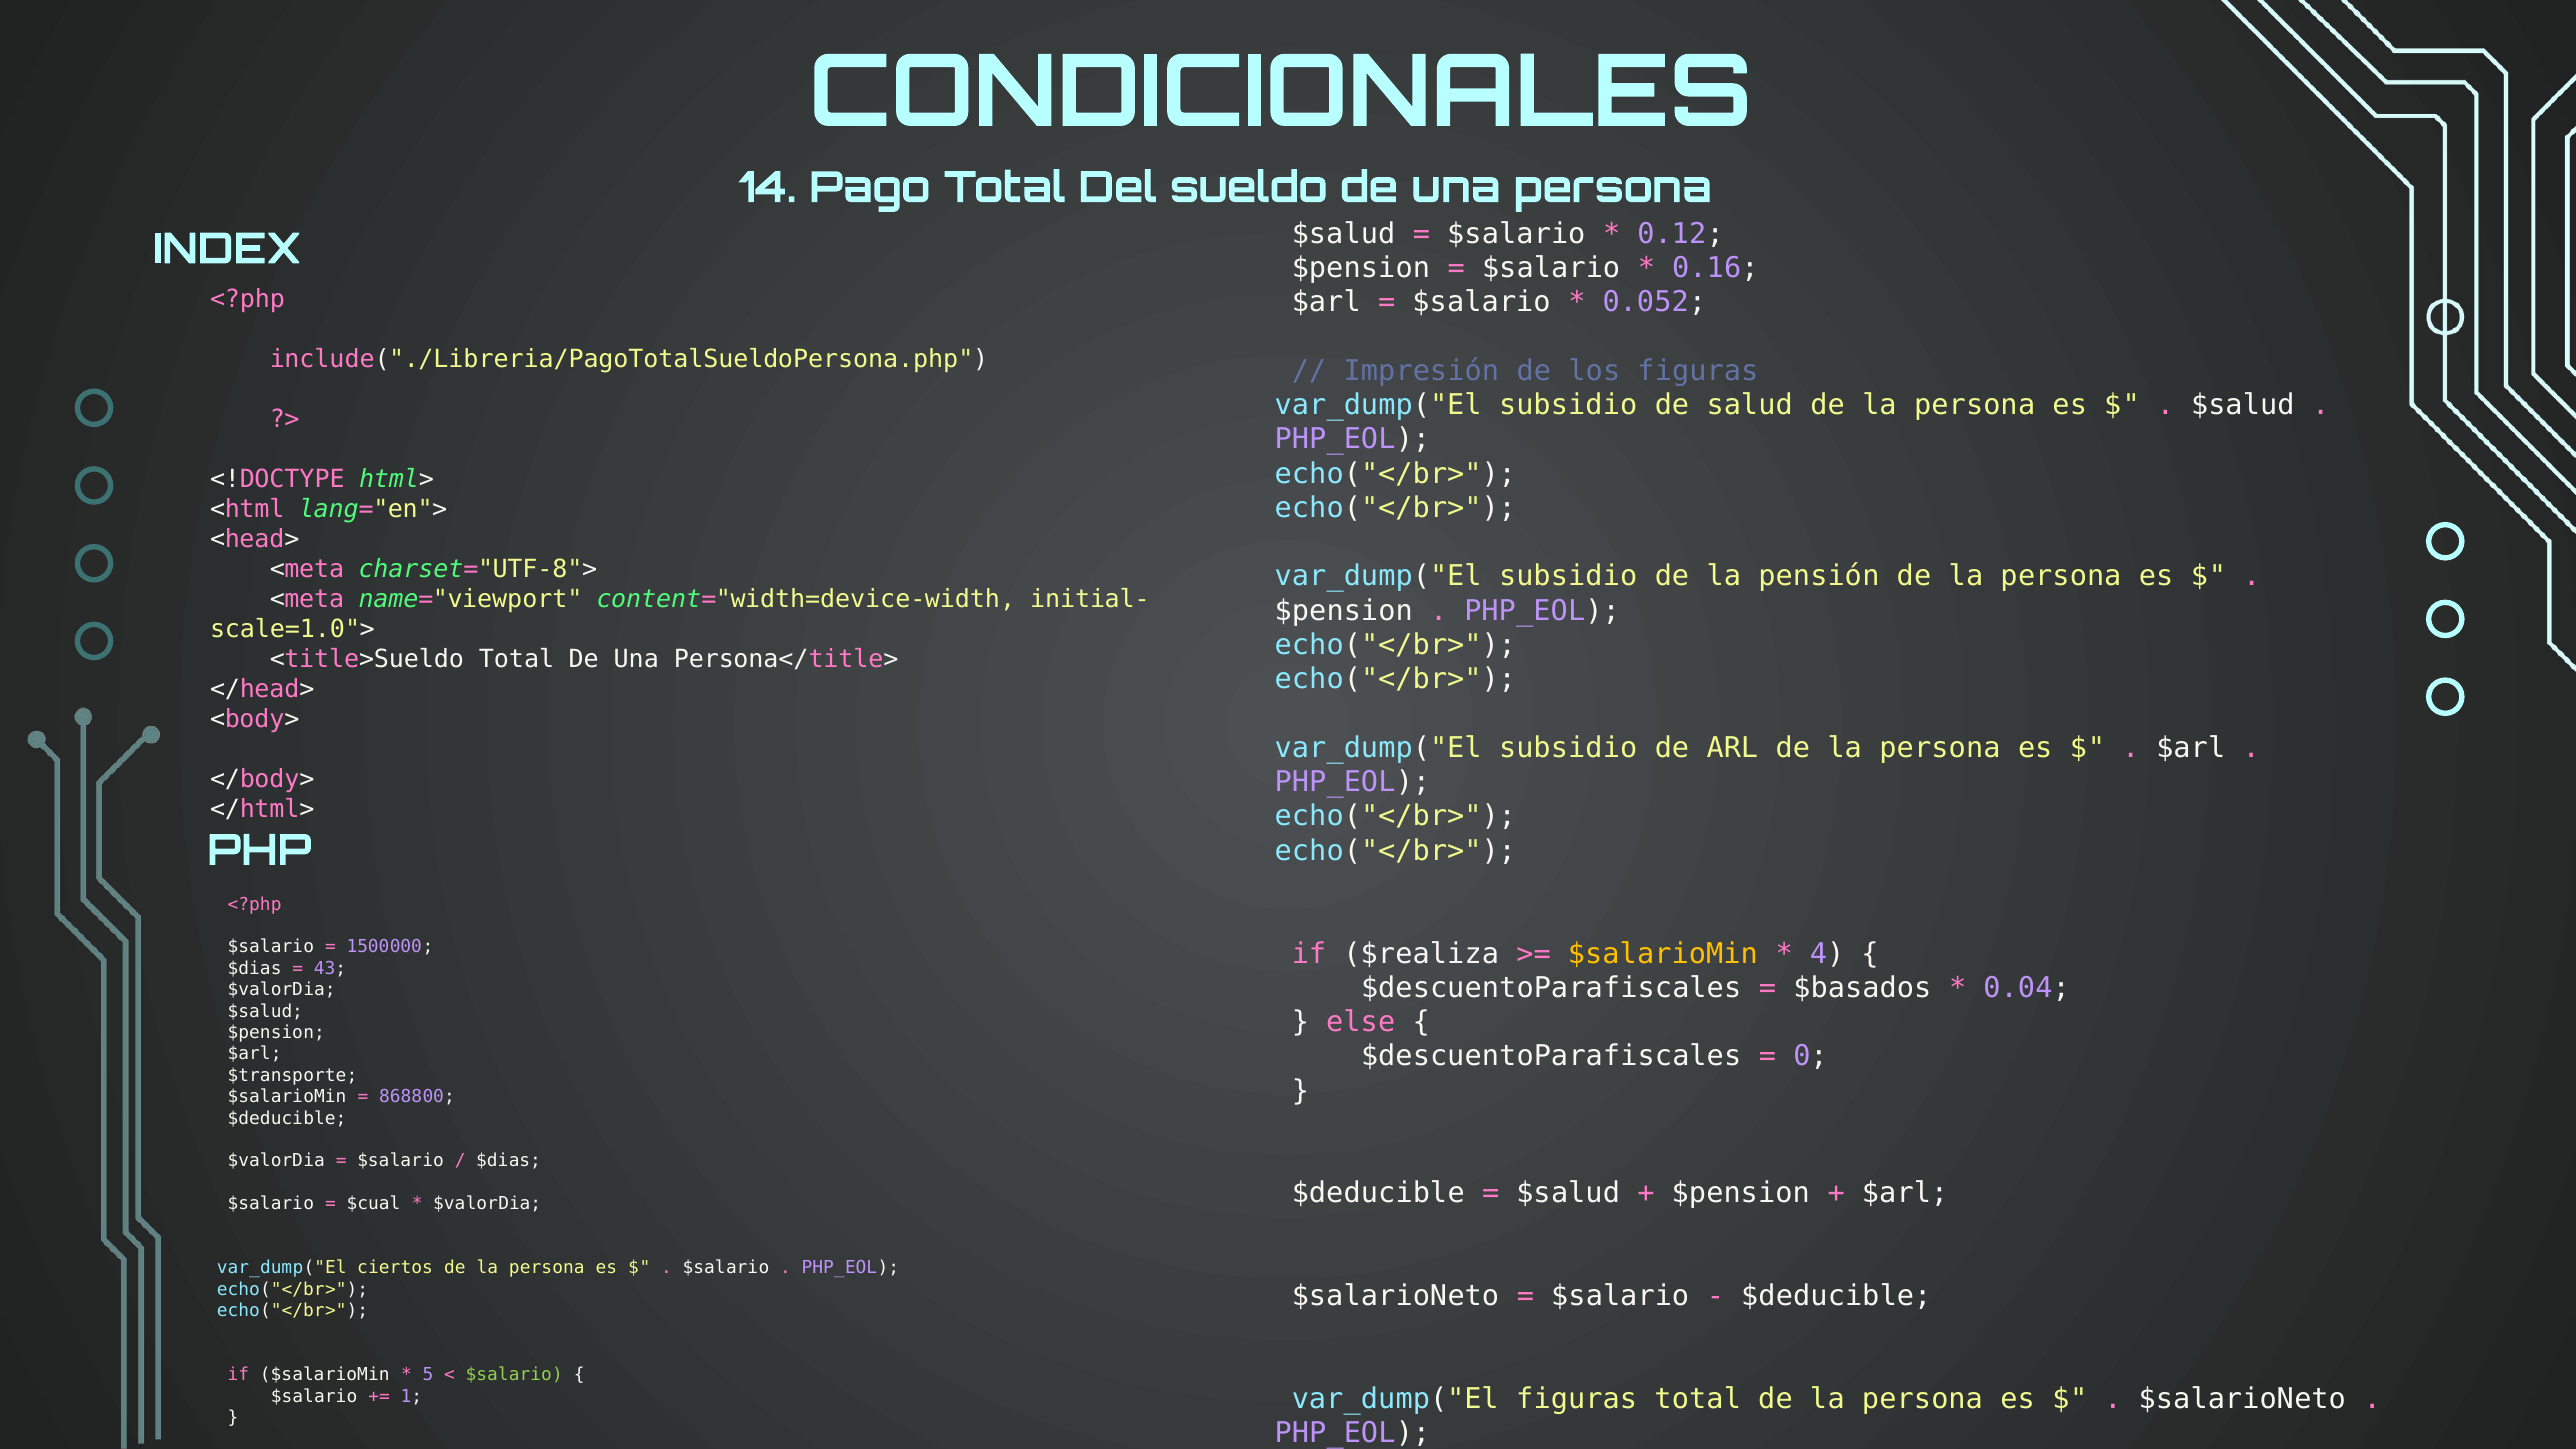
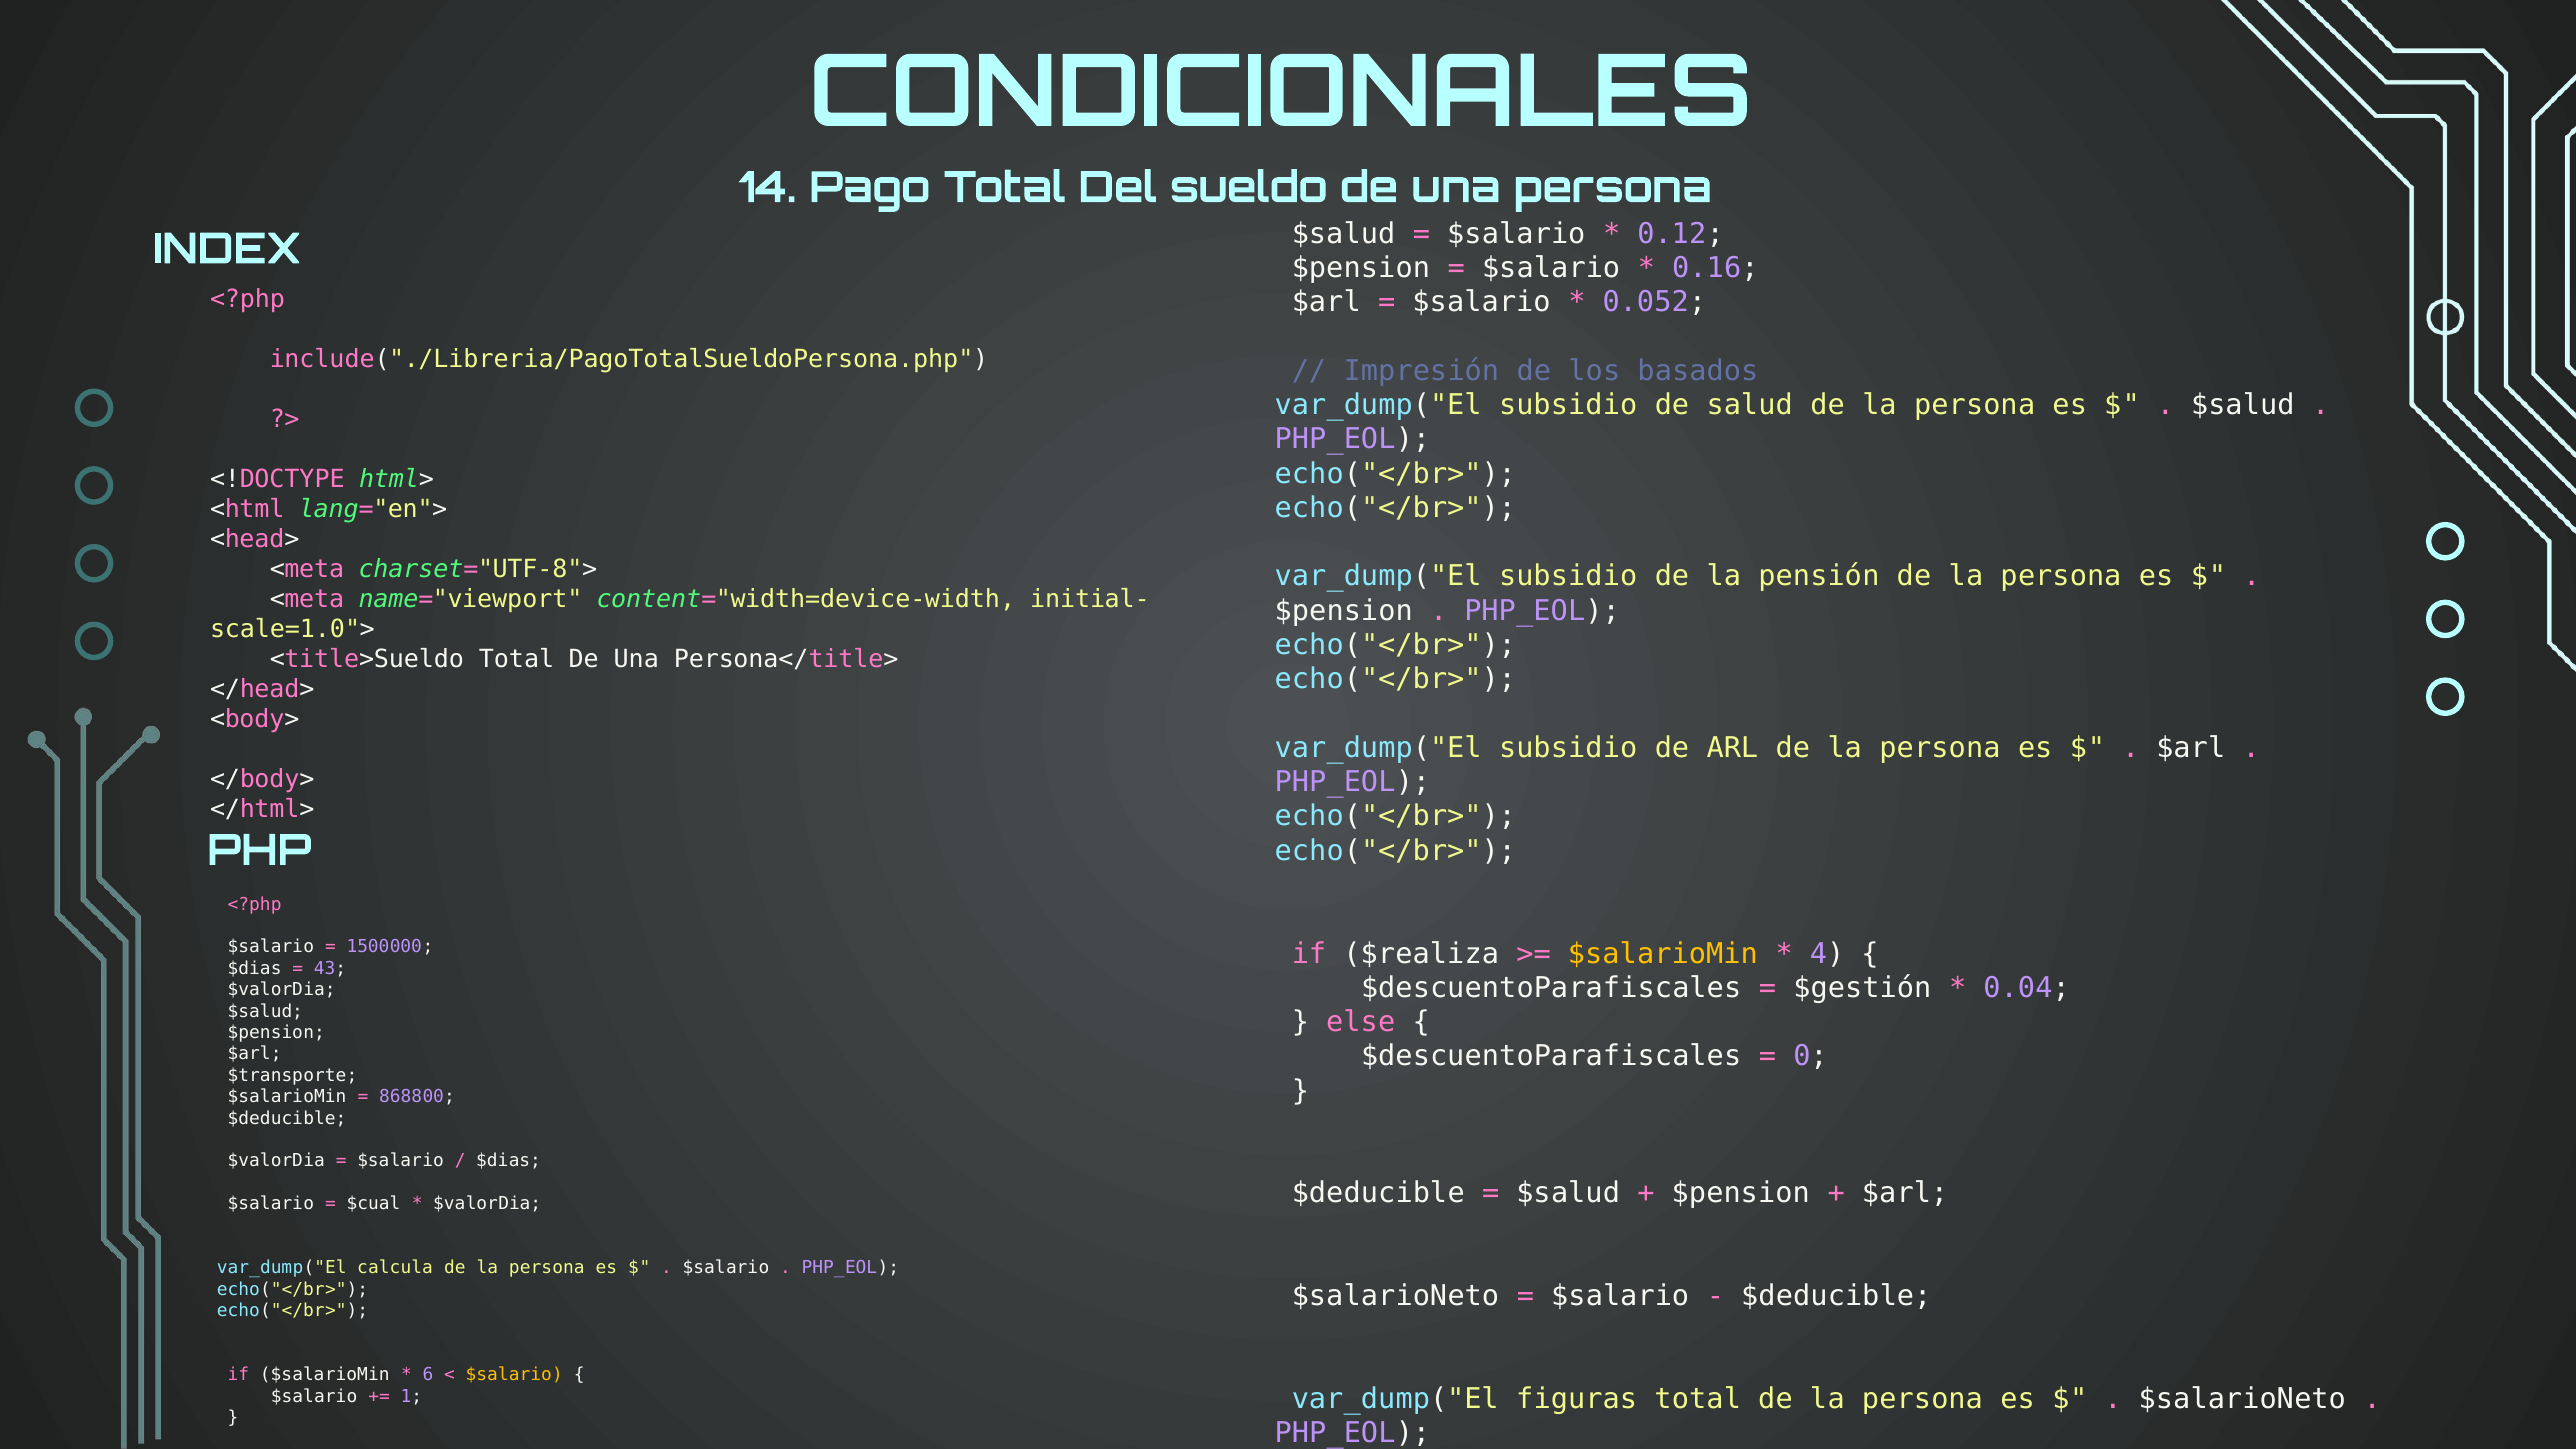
los figuras: figuras -> basados (1698, 371)
$basados: $basados -> $gestión (1862, 988)
ciertos: ciertos -> calcula (395, 1268)
5: 5 -> 6 (428, 1375)
$salario colour: light green -> yellow (514, 1375)
